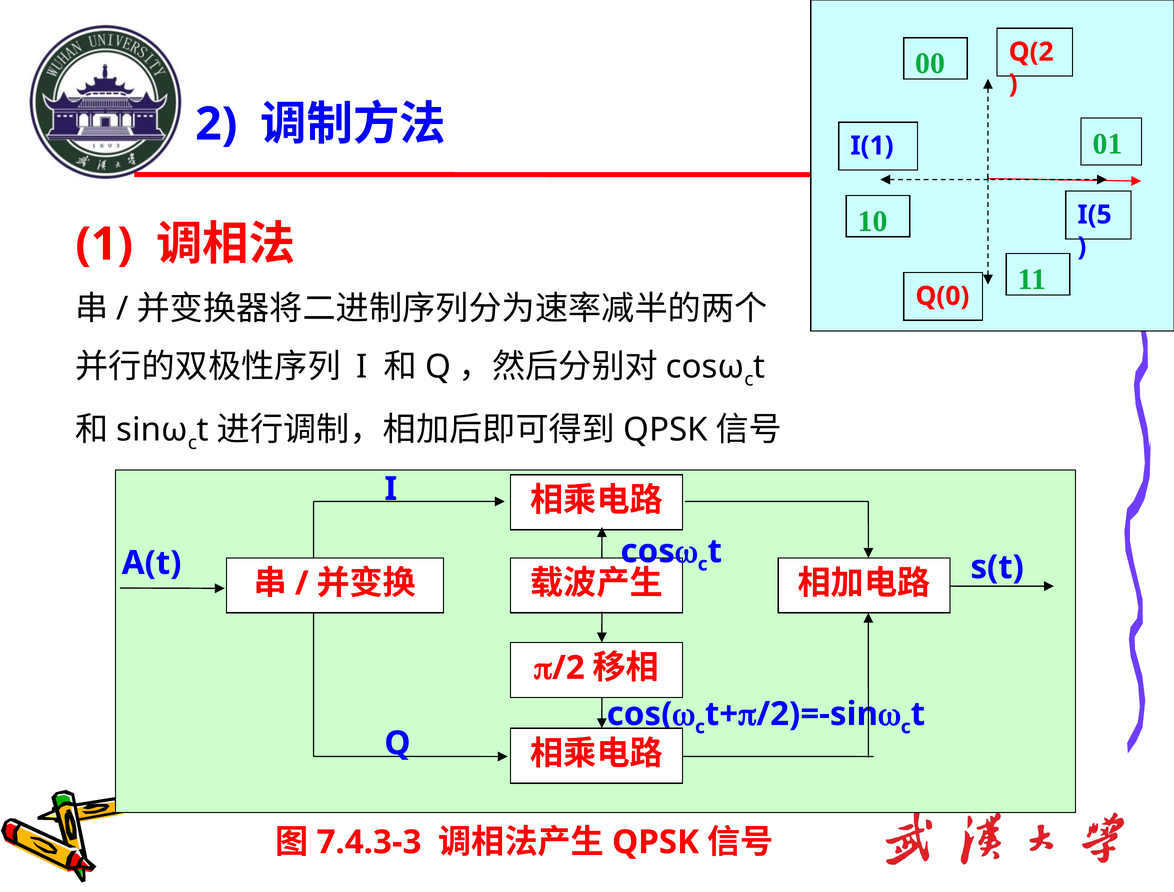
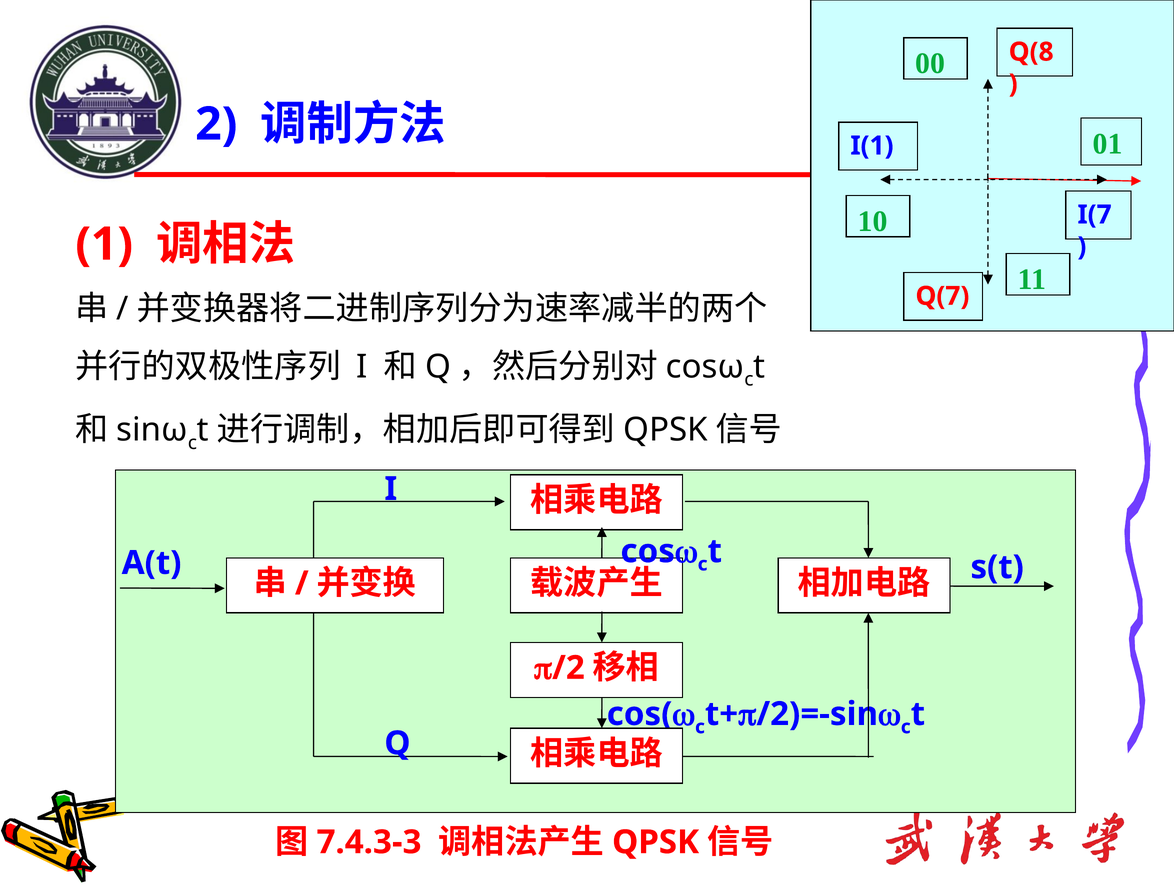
Q(2: Q(2 -> Q(8 (1031, 52)
I(5: I(5 -> I(7 (1095, 215)
Q(0: Q(0 -> Q(7 (942, 296)
